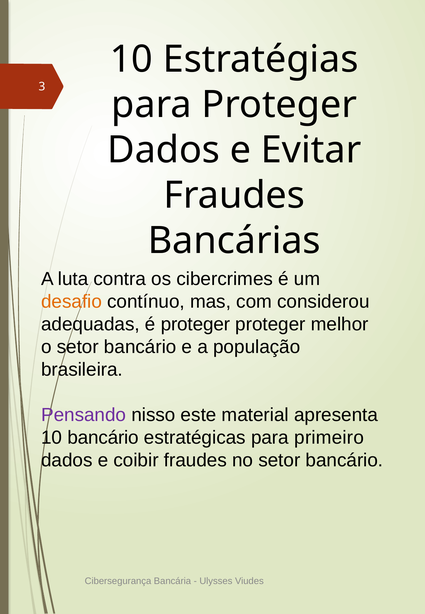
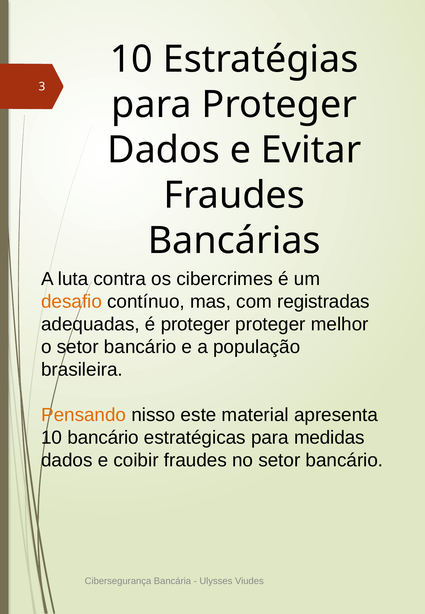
considerou: considerou -> registradas (323, 302)
Pensando colour: purple -> orange (84, 415)
primeiro: primeiro -> medidas (329, 438)
